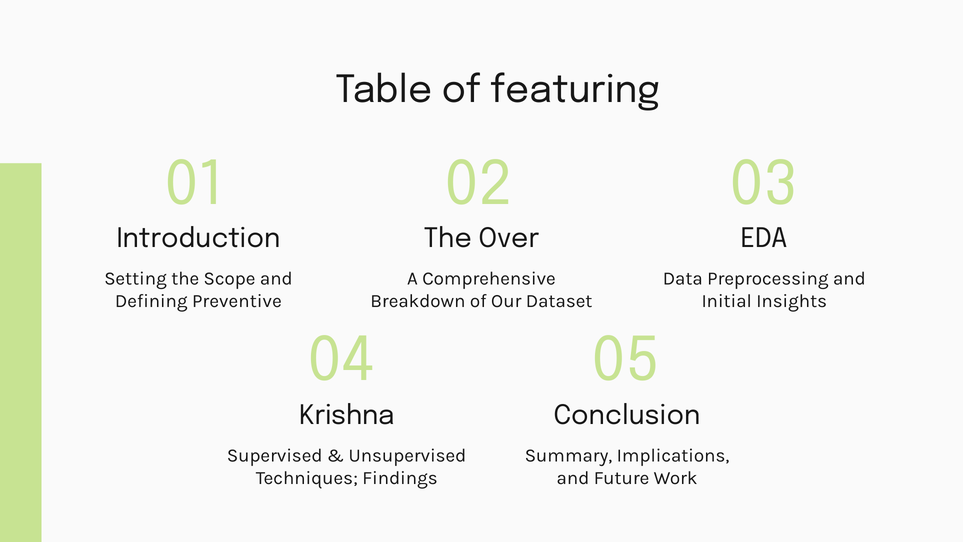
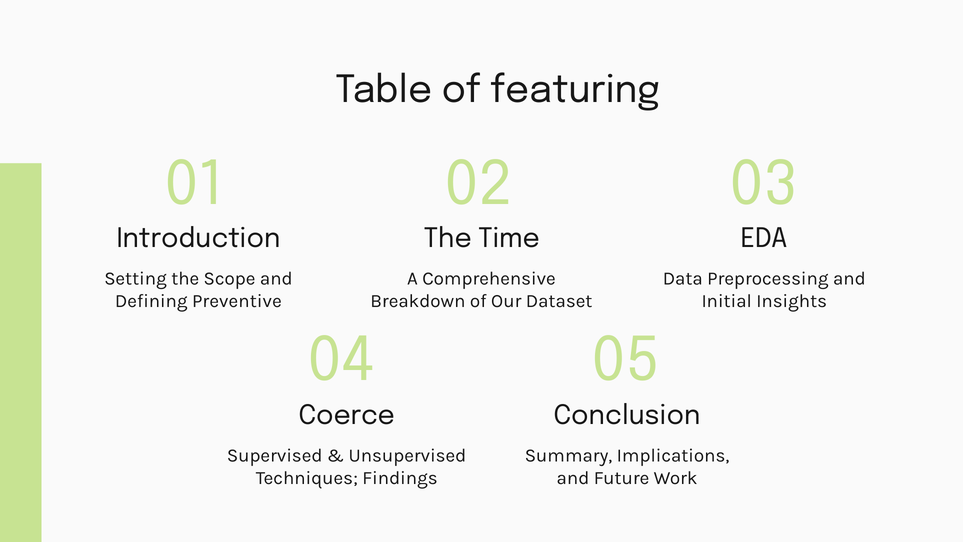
Over: Over -> Time (509, 238)
Krishna: Krishna -> Coerce (347, 415)
